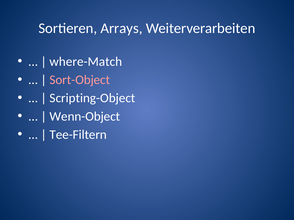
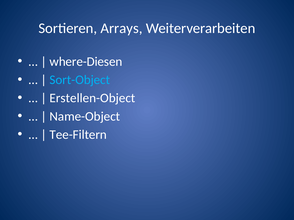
where-Match: where-Match -> where-Diesen (86, 62)
Sort-Object colour: pink -> light blue (80, 80)
Scripting-Object: Scripting-Object -> Erstellen-Object (92, 98)
Wenn-Object: Wenn-Object -> Name-Object (85, 117)
